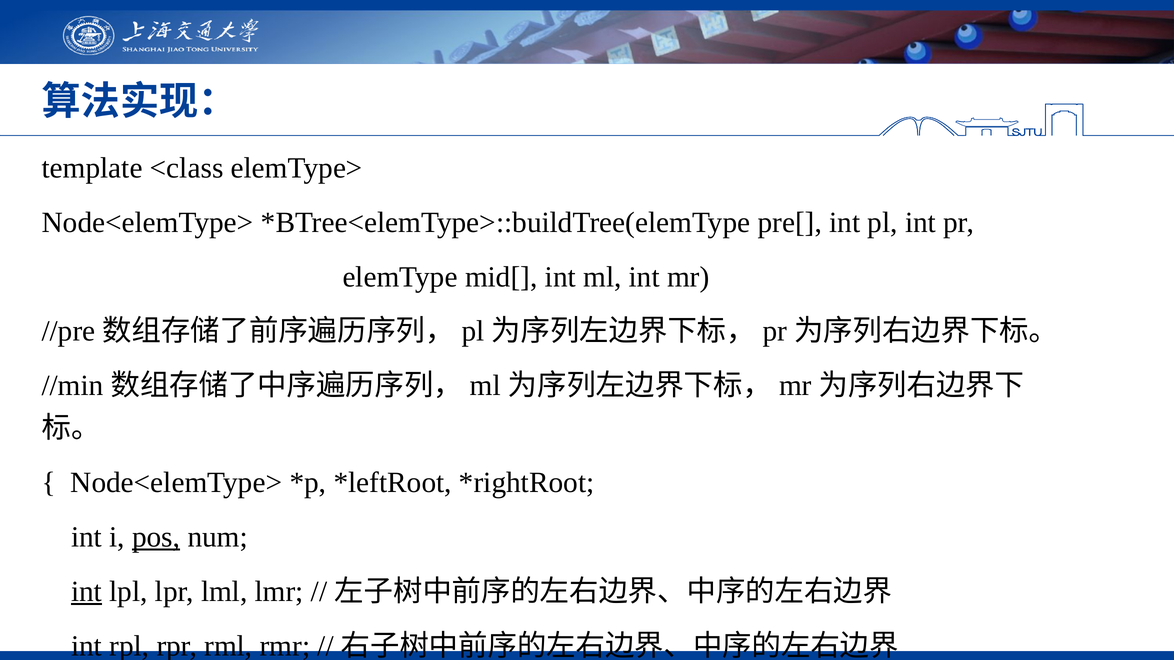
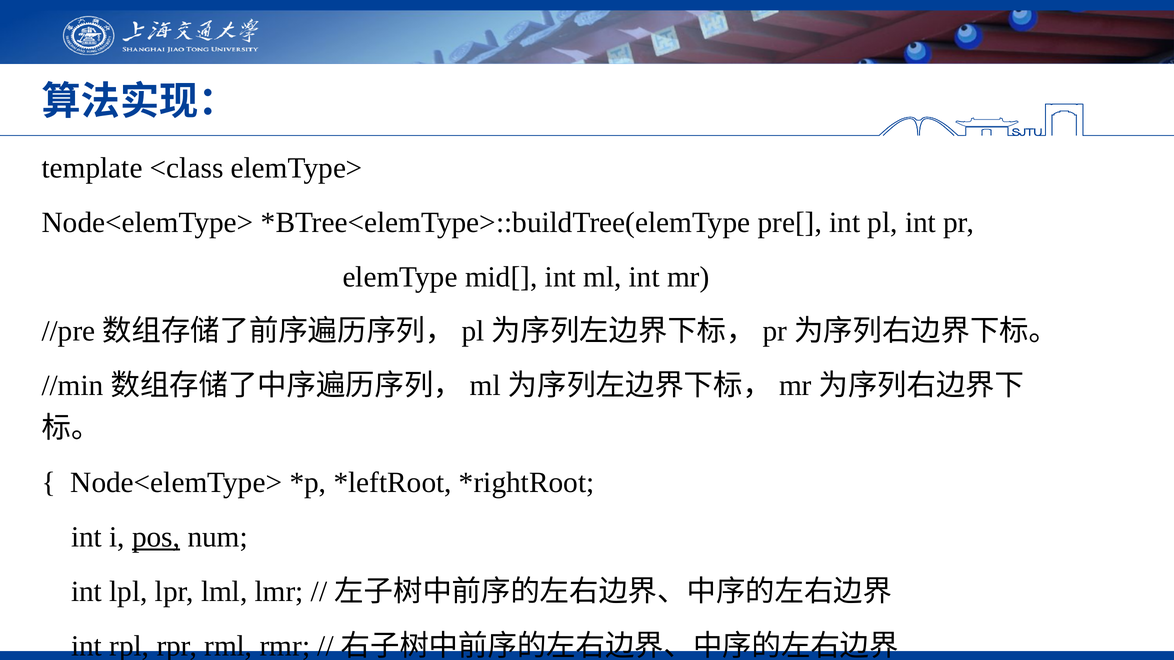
int underline: present -> none (87, 592)
